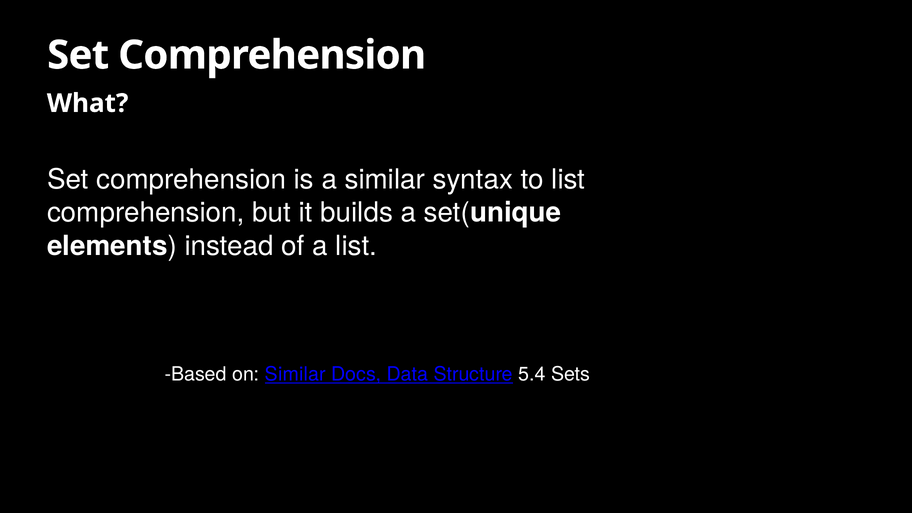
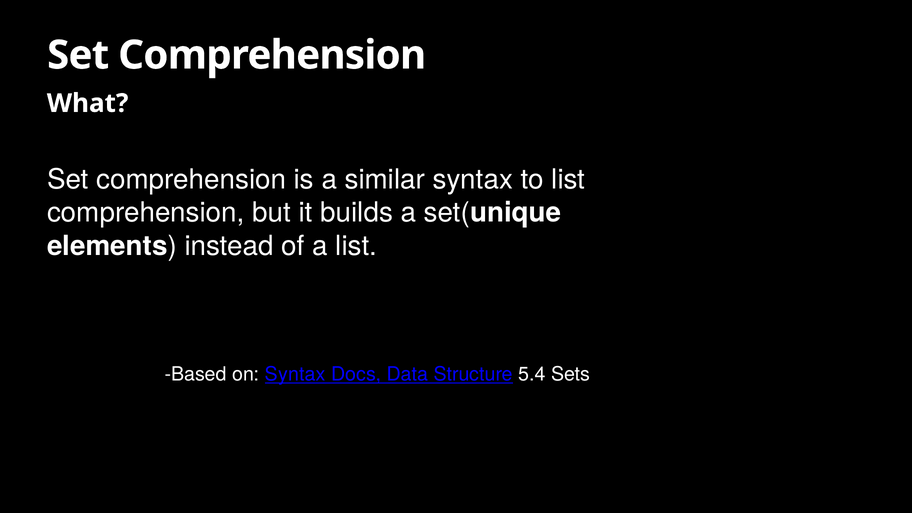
on Similar: Similar -> Syntax (295, 374)
